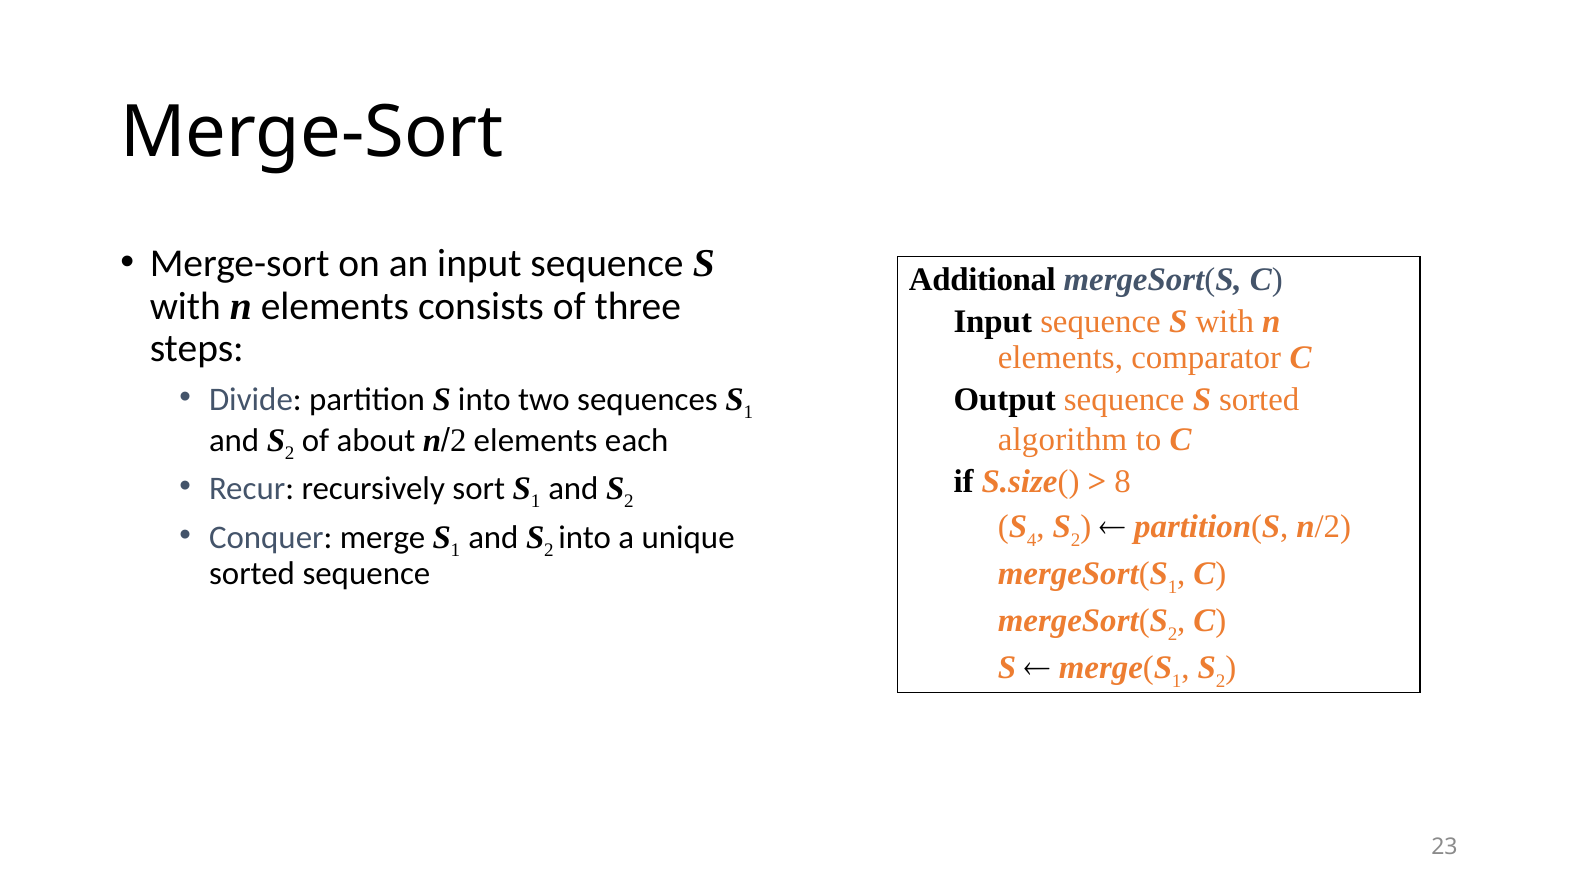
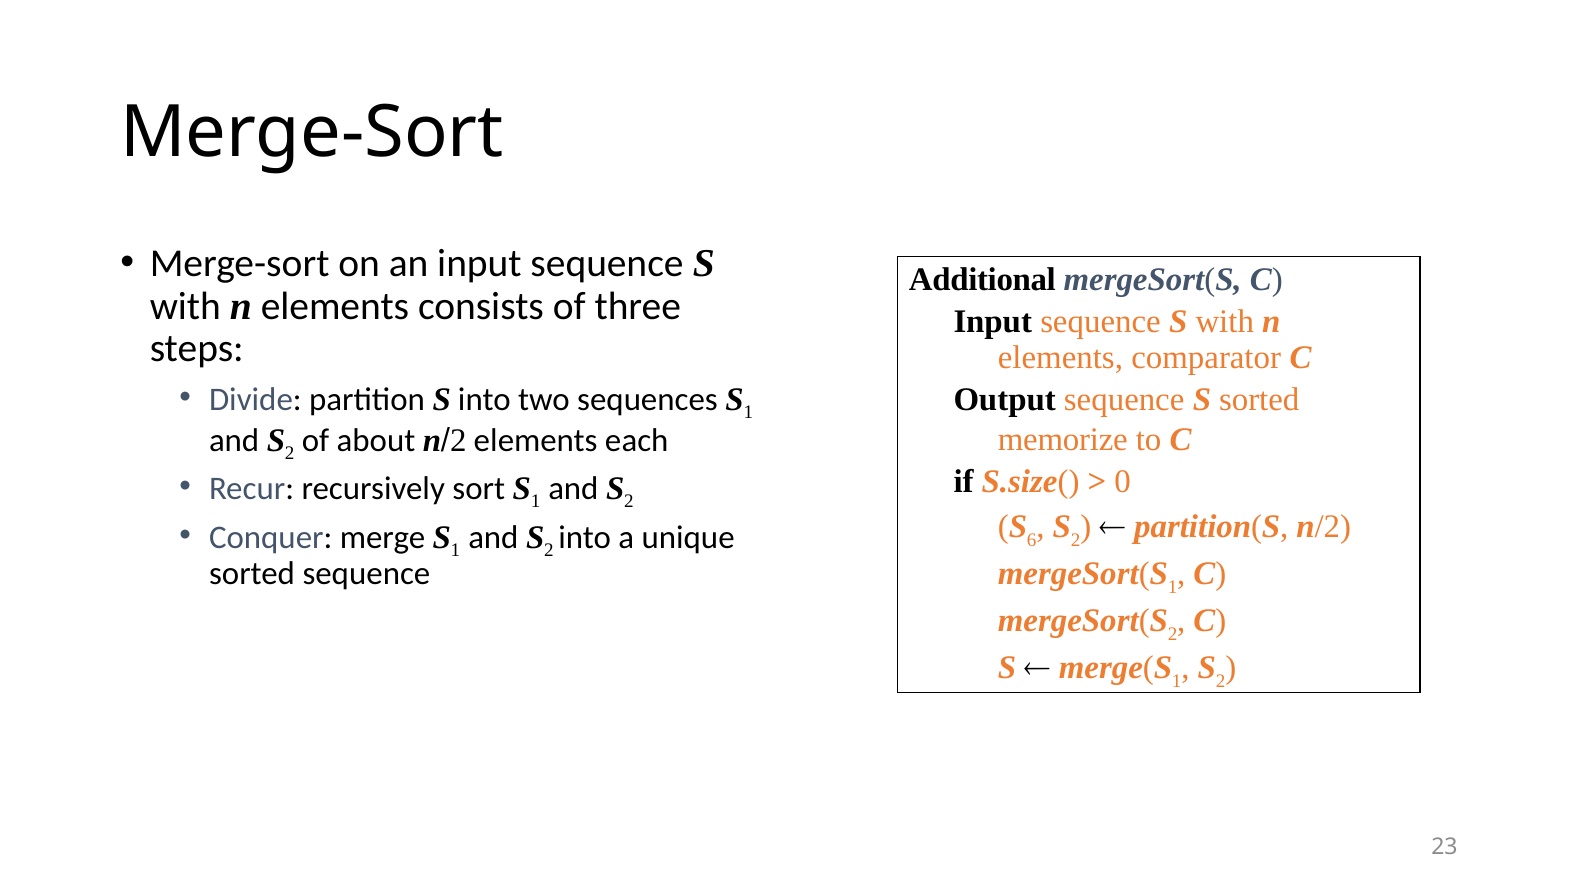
algorithm: algorithm -> memorize (1063, 439)
8: 8 -> 0 (1123, 481)
4: 4 -> 6 (1032, 540)
